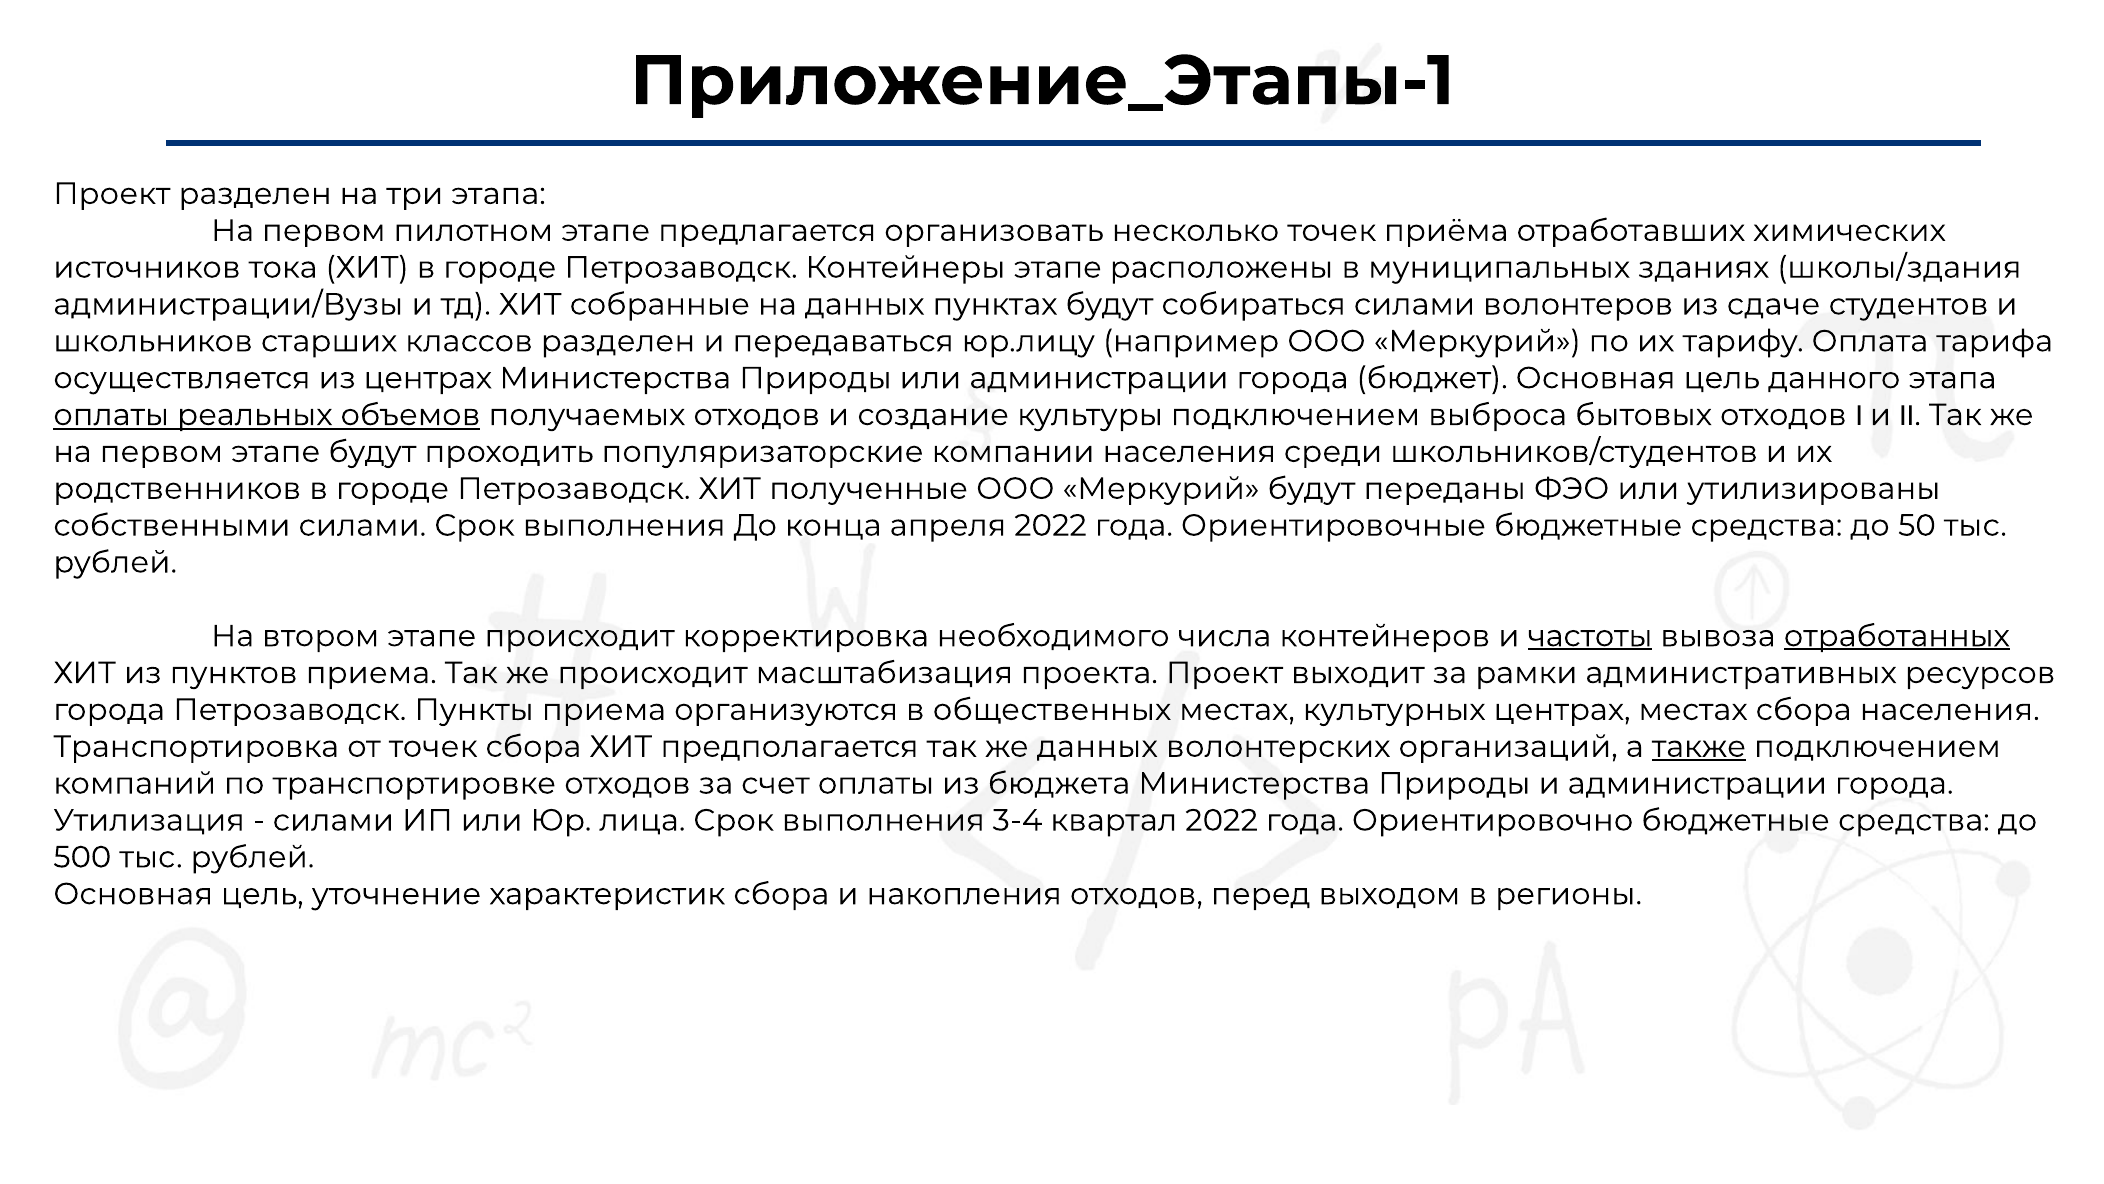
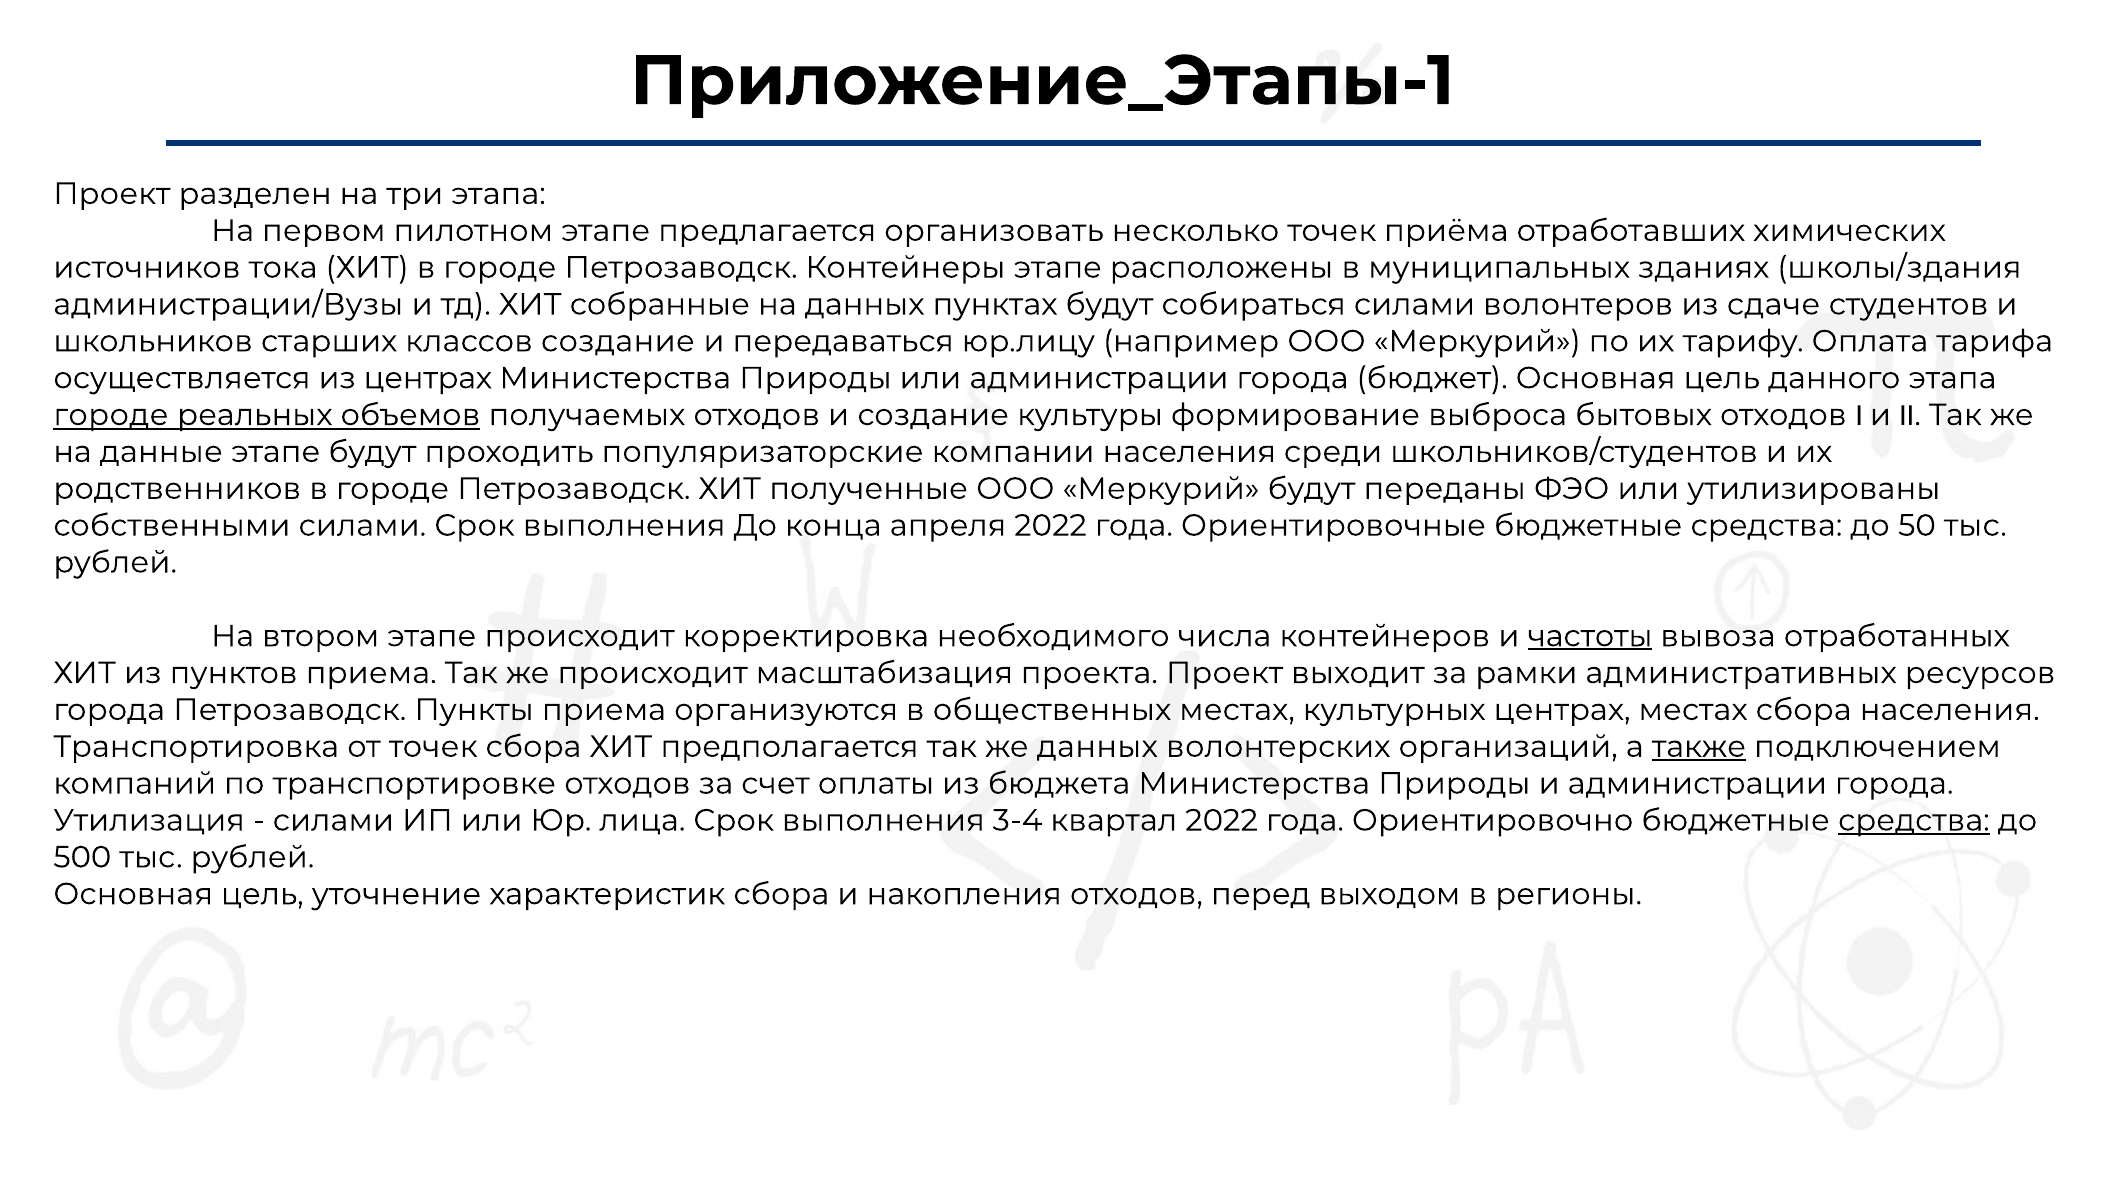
классов разделен: разделен -> создание (618, 341)
оплаты: оплаты -> городе (111, 415)
культуры подключением: подключением -> формирование (1296, 415)
первом: первом -> данные (161, 452)
отработанных underline: present -> none (1897, 636)
средства underline: none -> present (1914, 820)
